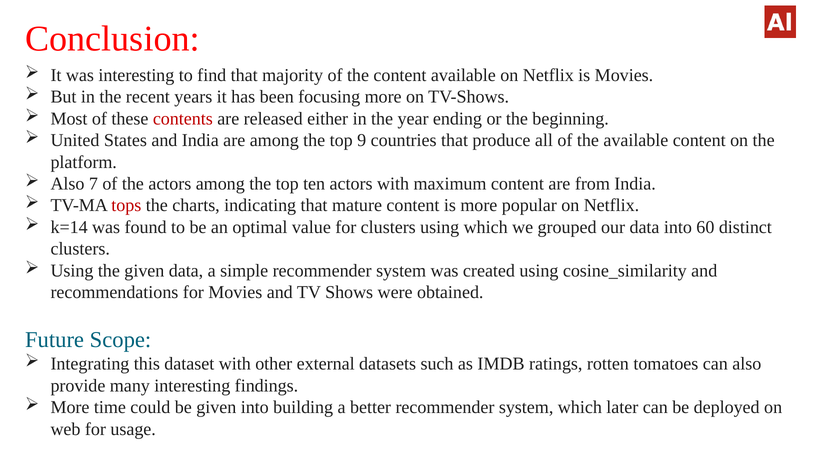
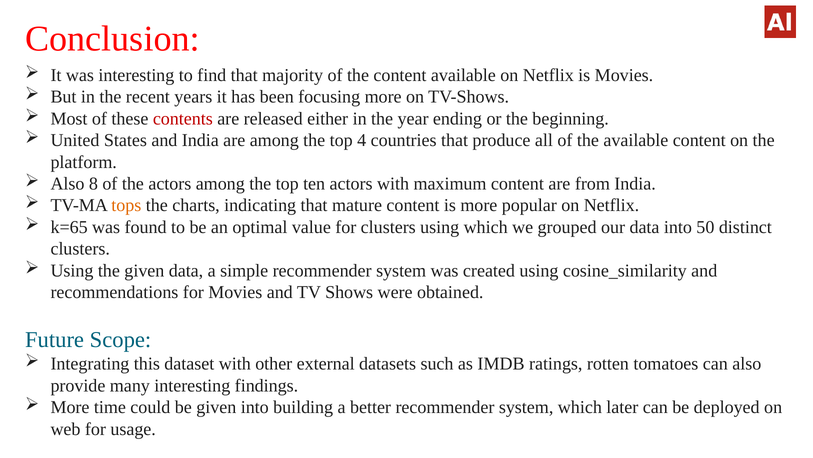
9: 9 -> 4 (362, 140)
7: 7 -> 8 (93, 184)
tops colour: red -> orange (126, 205)
k=14: k=14 -> k=65 (69, 227)
60: 60 -> 50 (705, 227)
